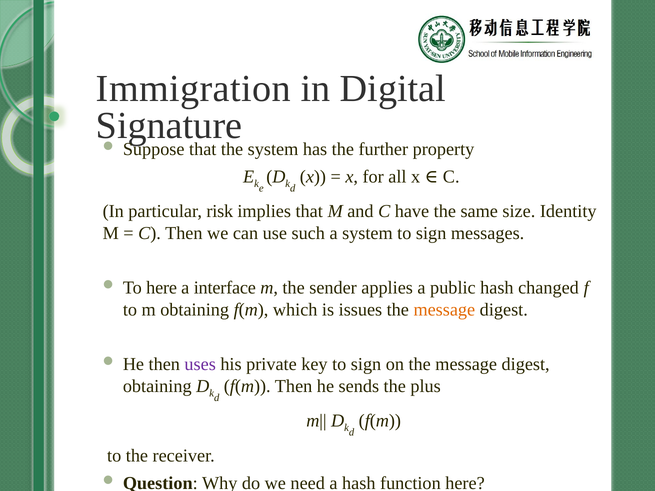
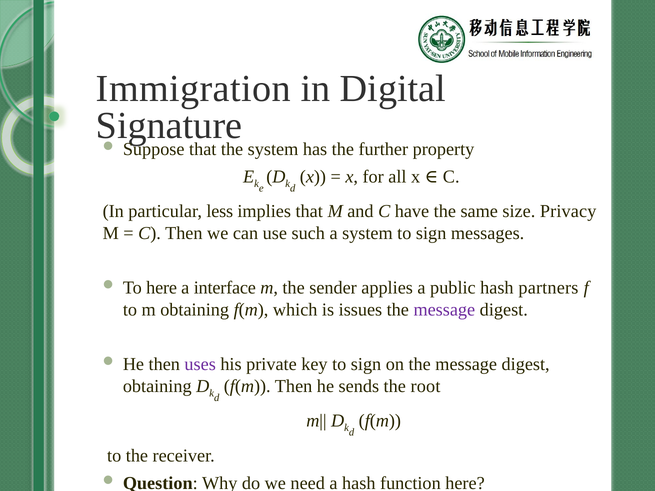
risk: risk -> less (220, 211)
Identity: Identity -> Privacy (568, 211)
changed: changed -> partners (548, 288)
message colour: orange -> purple (444, 310)
plus: plus -> root (425, 386)
